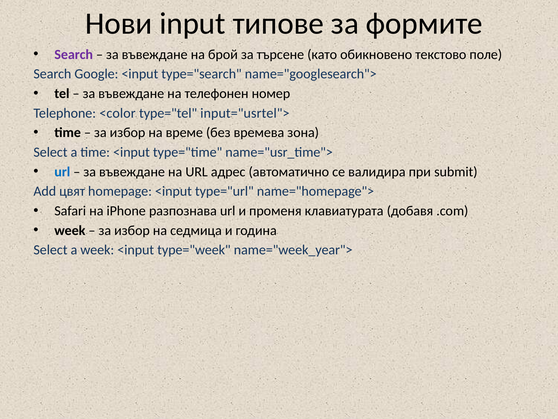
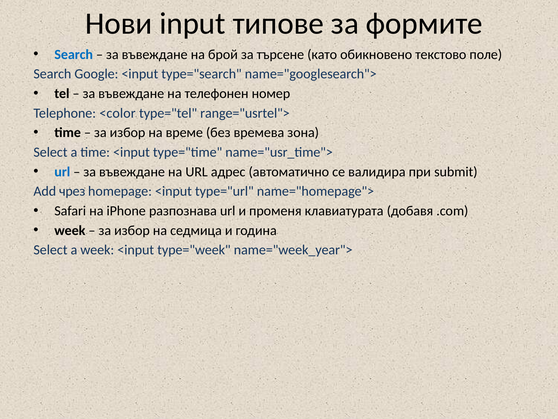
Search colour: purple -> blue (74, 54)
input="usrtel">: input="usrtel"> -> range="usrtel"> (245, 113)
цвят: цвят -> чрез (72, 191)
